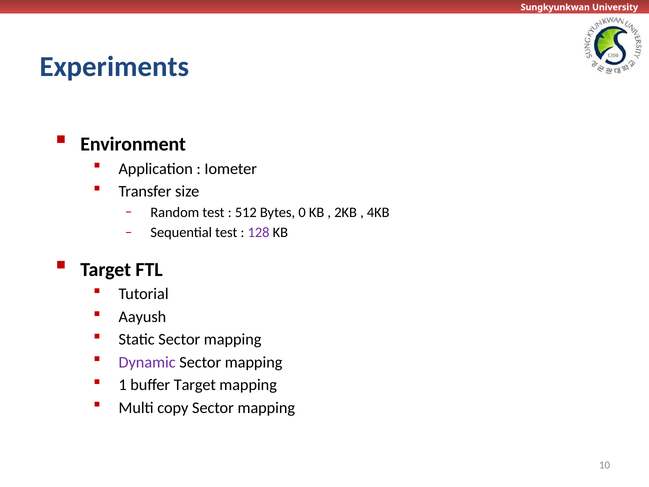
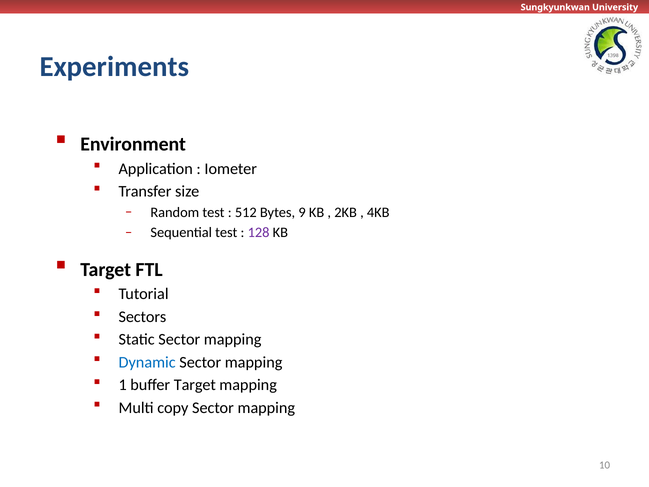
0: 0 -> 9 (302, 212)
Aayush: Aayush -> Sectors (142, 317)
Dynamic colour: purple -> blue (147, 362)
